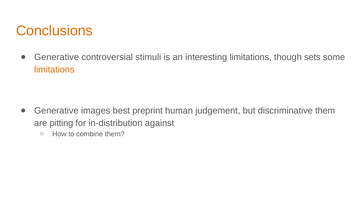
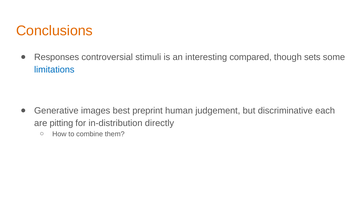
Generative: Generative -> Responses (57, 57)
interesting limitations: limitations -> compared (251, 57)
limitations colour: orange -> blue (54, 70)
discriminative them: them -> each (325, 111)
against: against -> directly (160, 123)
